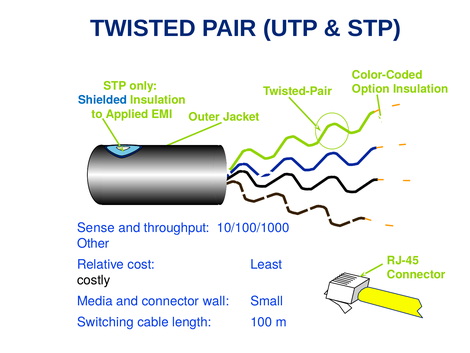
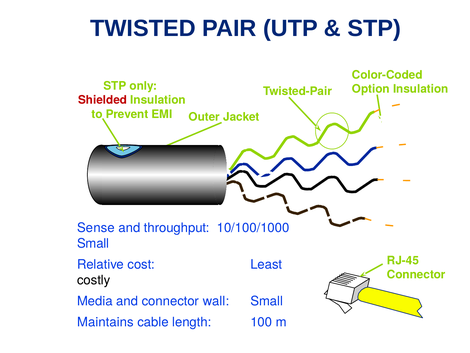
Shielded colour: blue -> red (103, 100)
Applied: Applied -> Prevent (127, 114)
Other: Other -> Small (93, 243)
Switching: Switching -> Maintains (105, 322)
